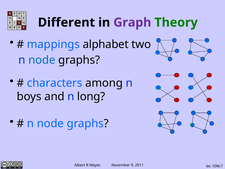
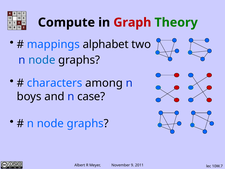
Different: Different -> Compute (66, 22)
Graph colour: purple -> red (132, 22)
long: long -> case (91, 96)
